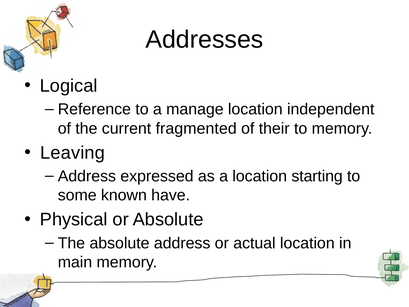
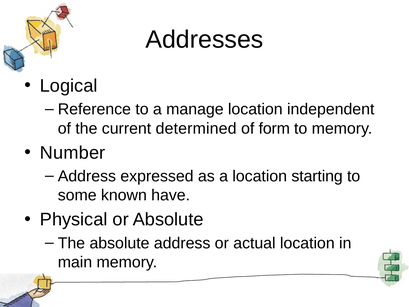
fragmented: fragmented -> determined (196, 128)
their: their -> form (274, 128)
Leaving: Leaving -> Number (73, 153)
